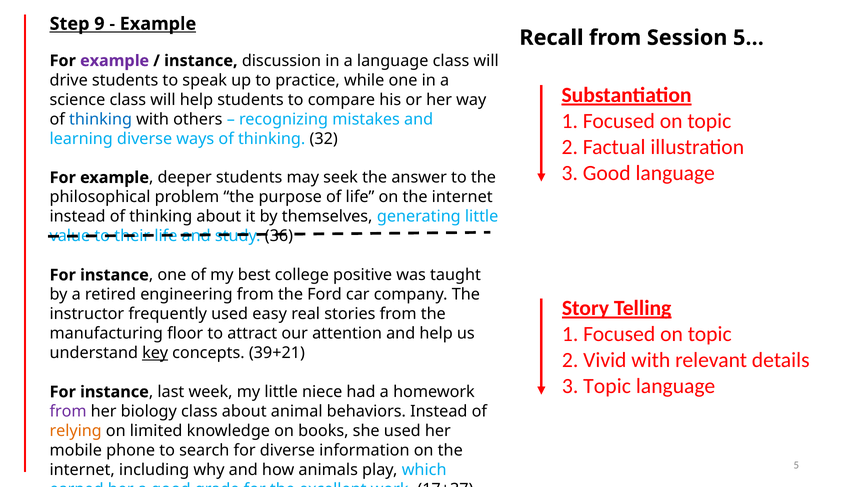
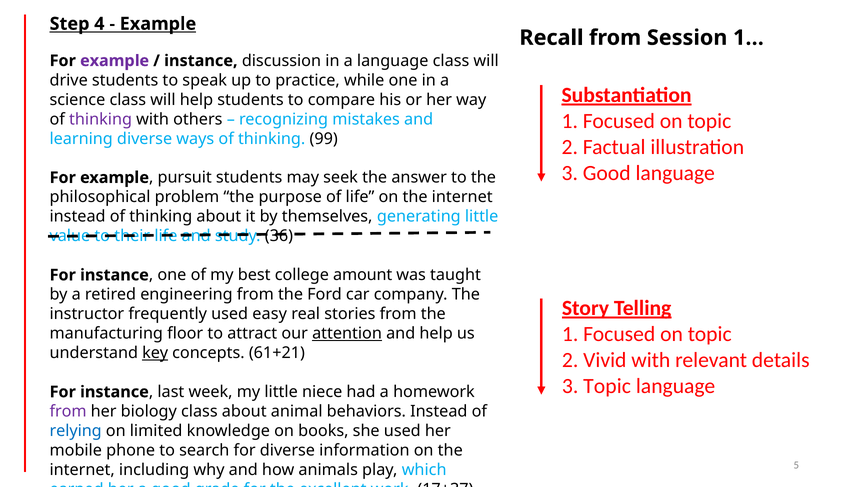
9: 9 -> 4 (99, 24)
5…: 5… -> 1… (748, 38)
thinking colour: blue -> purple (101, 119)
32: 32 -> 99 (324, 139)
deeper: deeper -> pursuit (185, 177)
positive: positive -> amount (363, 275)
attention underline: none -> present (347, 333)
39+21: 39+21 -> 61+21 (277, 353)
relying colour: orange -> blue (76, 430)
